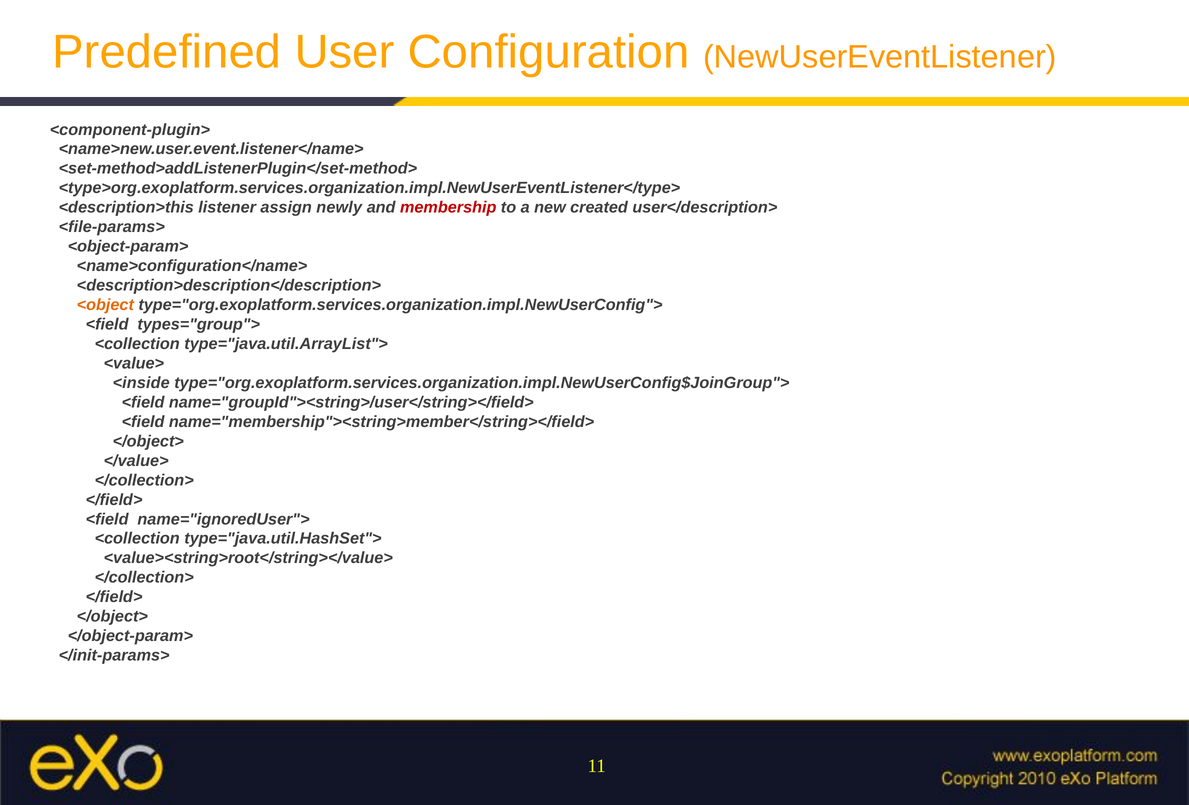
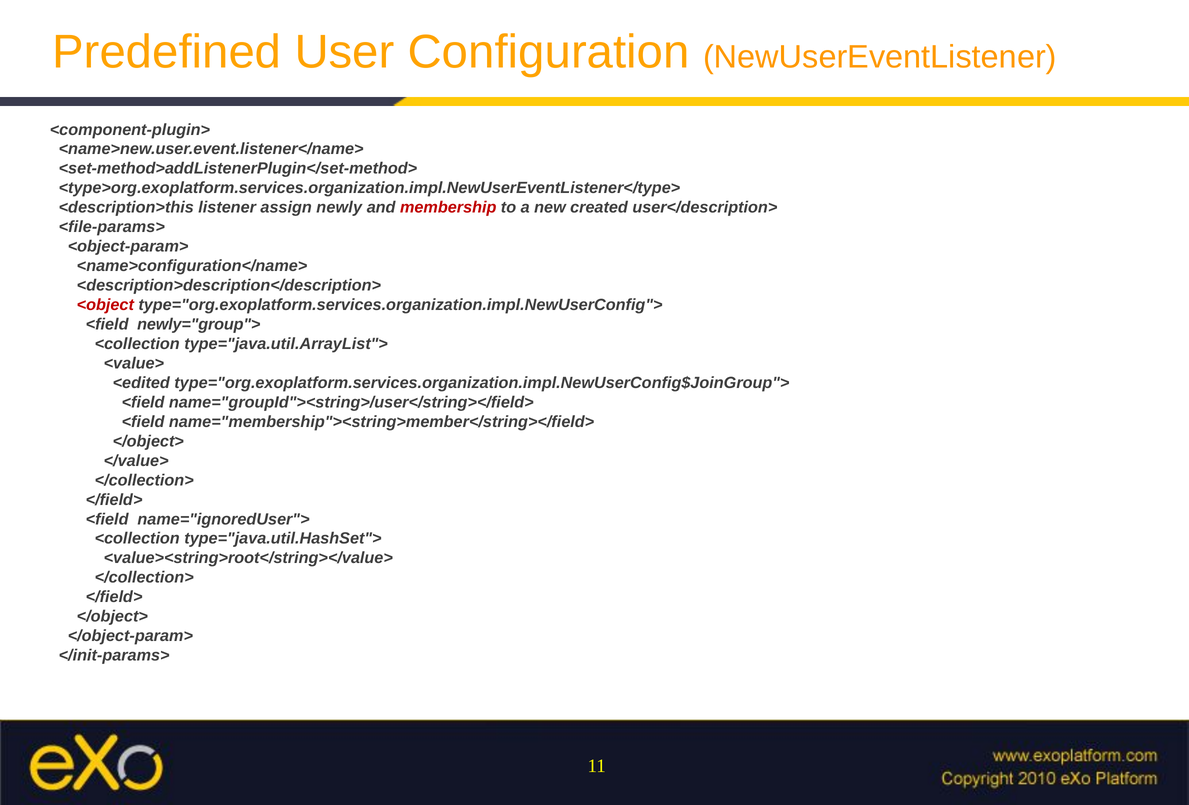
<object colour: orange -> red (105, 305)
types="group">: types="group"> -> newly="group"> (199, 325)
<inside: <inside -> <edited (141, 383)
